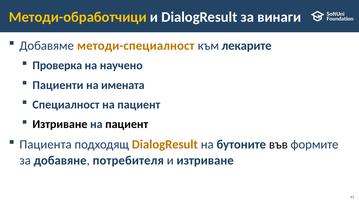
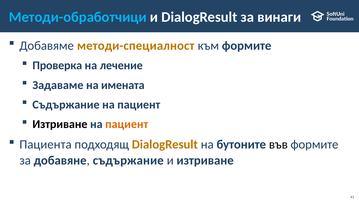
Методи-обработчици colour: yellow -> light blue (78, 17)
към лекарите: лекарите -> формите (247, 46)
научено: научено -> лечение (121, 66)
Пациенти: Пациенти -> Задаваме (58, 85)
Специалност: Специалност -> Съдържание (66, 105)
пациент colour: black -> orange (127, 124)
добавяне потребителя: потребителя -> съдържание (128, 160)
